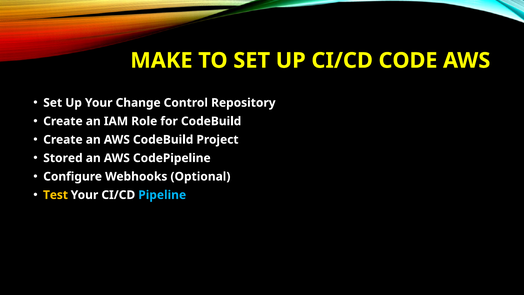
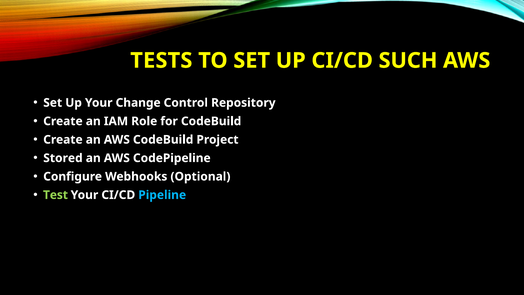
MAKE: MAKE -> TESTS (161, 60)
CODE: CODE -> SUCH (408, 60)
Test colour: yellow -> light green (55, 195)
